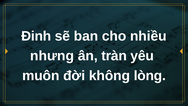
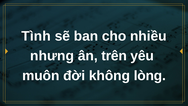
Đinh: Đinh -> Tình (36, 36)
tràn: tràn -> trên (114, 56)
